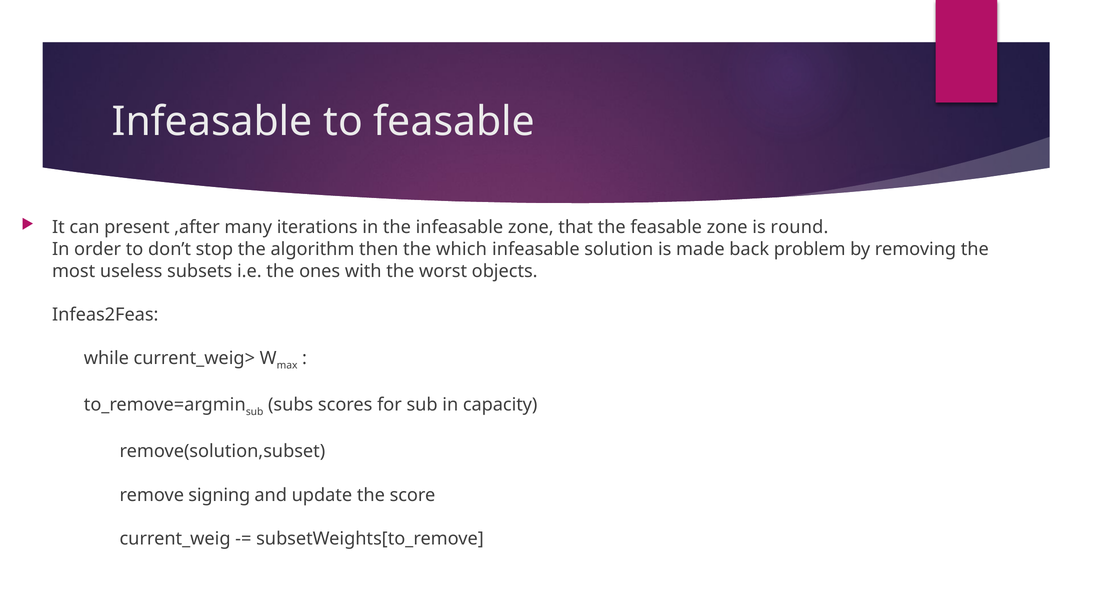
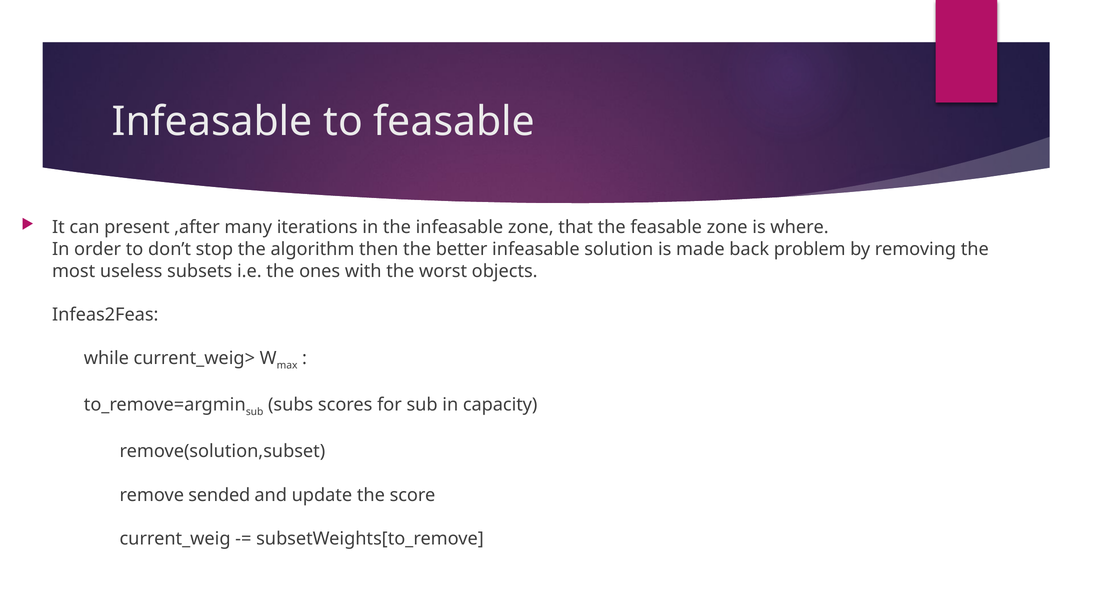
round: round -> where (800, 227)
which: which -> better (462, 249)
signing: signing -> sended (219, 495)
